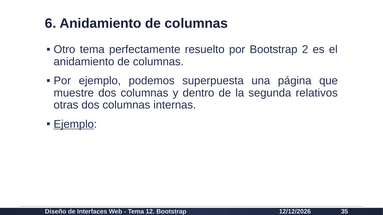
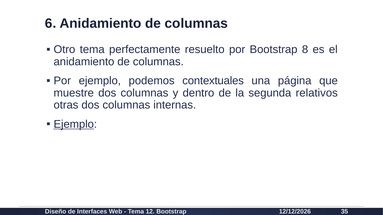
2: 2 -> 8 (305, 50)
superpuesta: superpuesta -> contextuales (213, 81)
